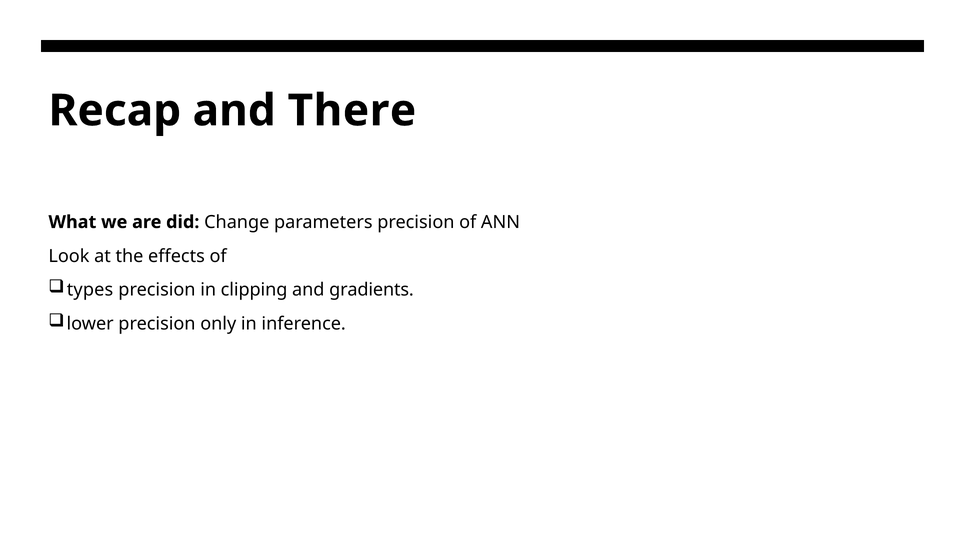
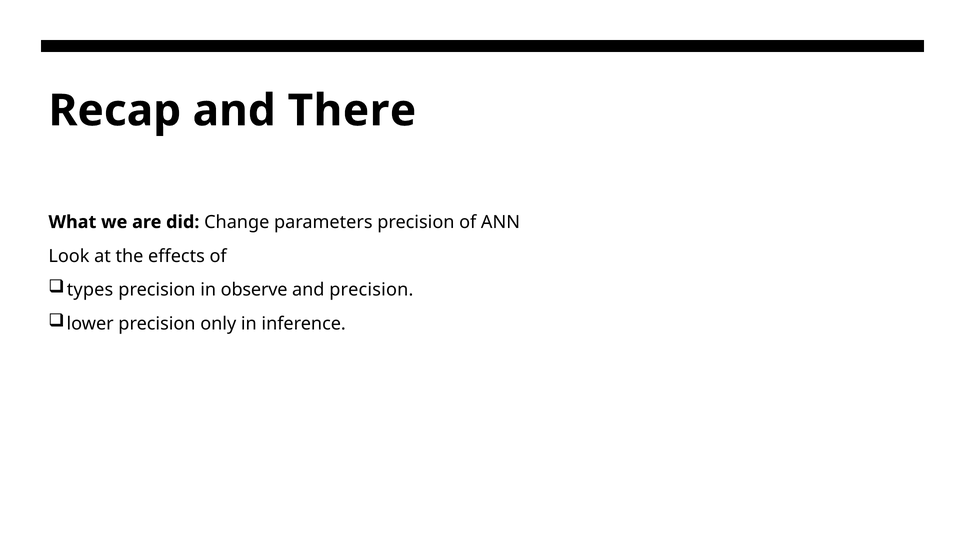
clipping: clipping -> observe (254, 290)
and gradients: gradients -> precision (371, 290)
